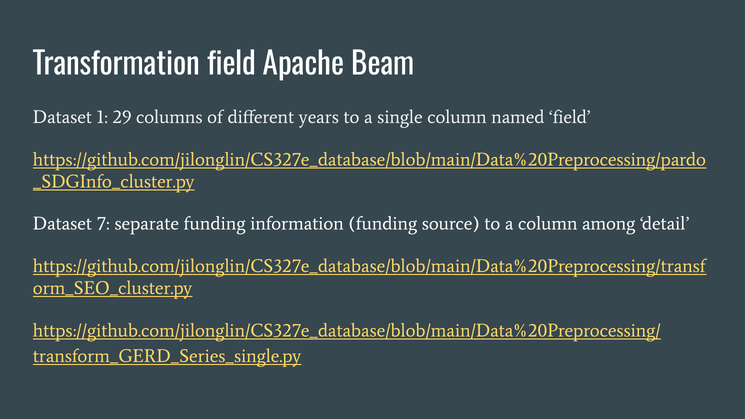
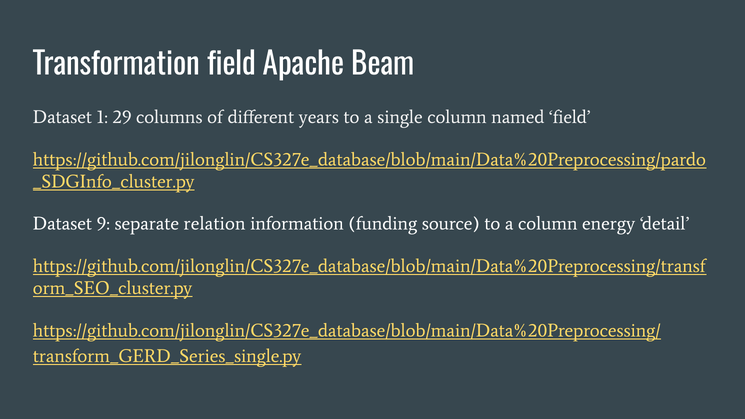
7: 7 -> 9 (103, 224)
separate funding: funding -> relation (215, 224)
among: among -> energy (609, 224)
